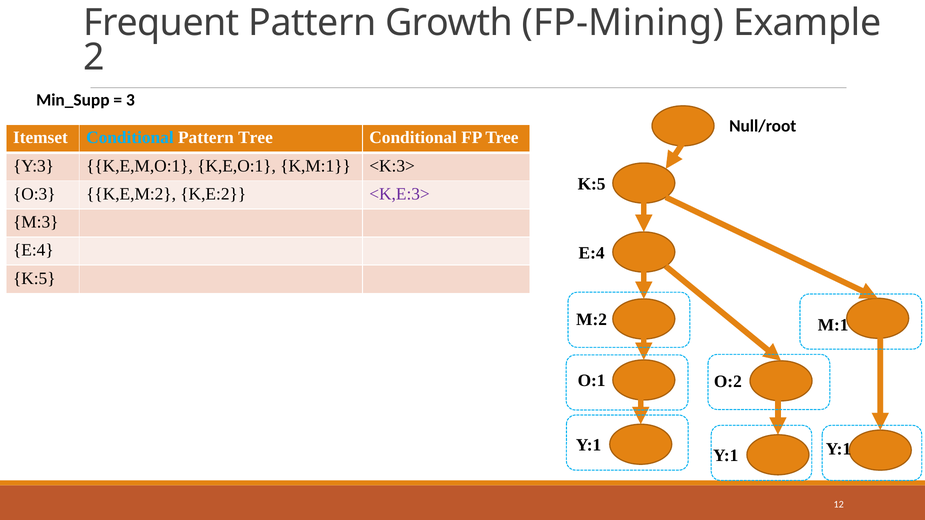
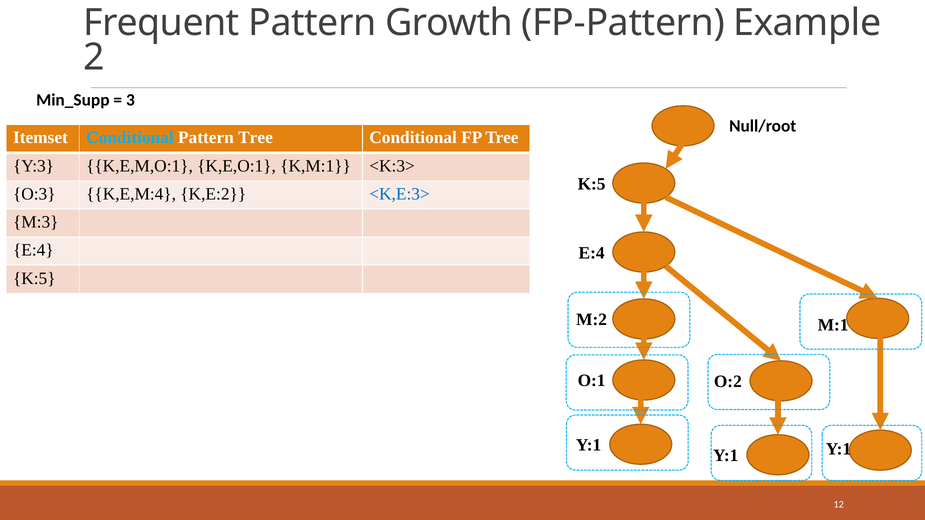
FP-Mining: FP-Mining -> FP-Pattern (623, 23)
K,E,M:2: K,E,M:2 -> K,E,M:4 (131, 194)
<K,E:3> colour: purple -> blue (400, 194)
